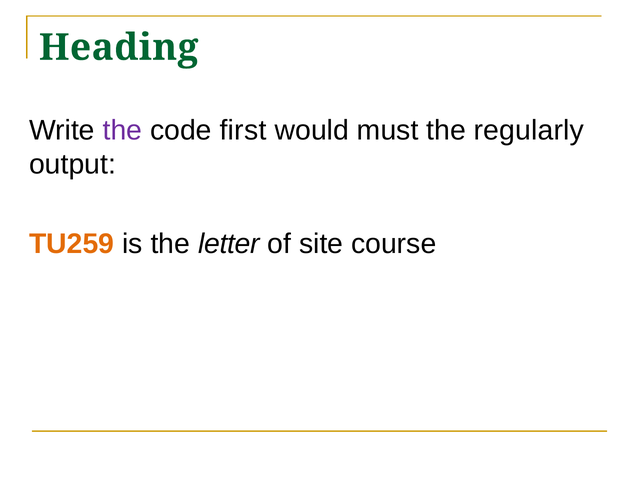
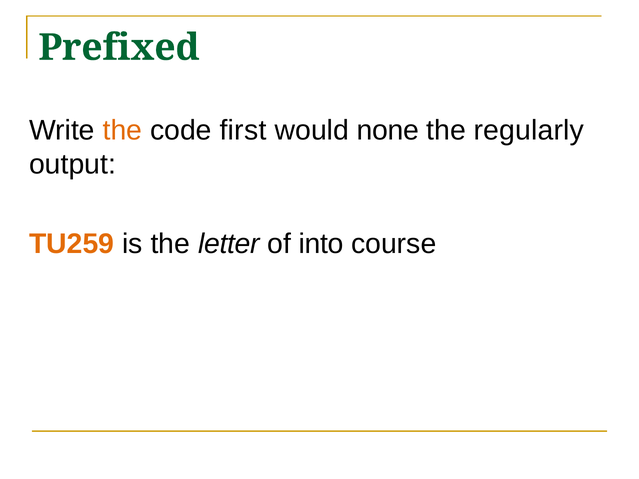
Heading: Heading -> Prefixed (119, 48)
the colour: purple -> orange (122, 131)
must: must -> none (388, 131)
site: site -> into (321, 244)
